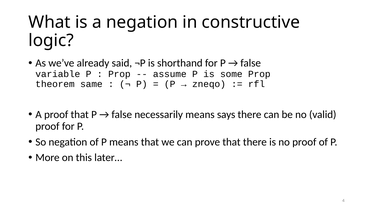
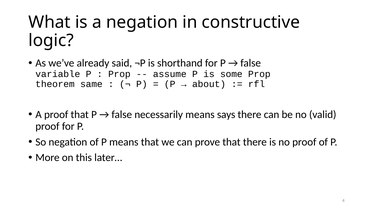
zneqo: zneqo -> about (209, 84)
